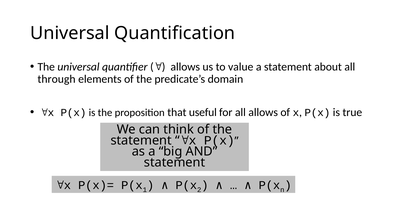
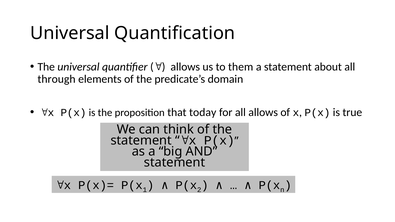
value: value -> them (241, 67)
useful: useful -> today (203, 112)
